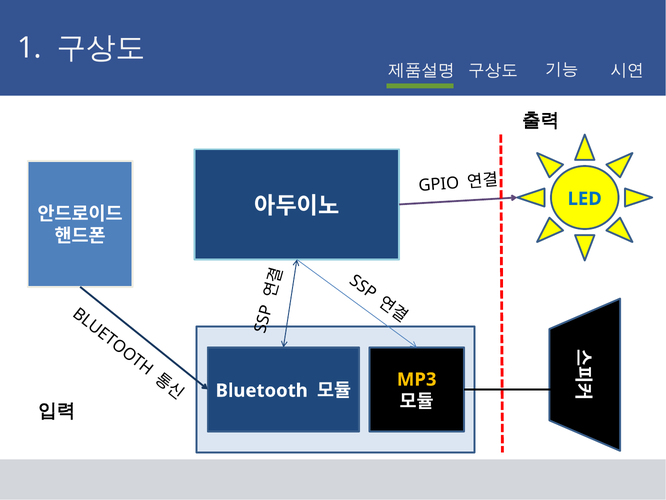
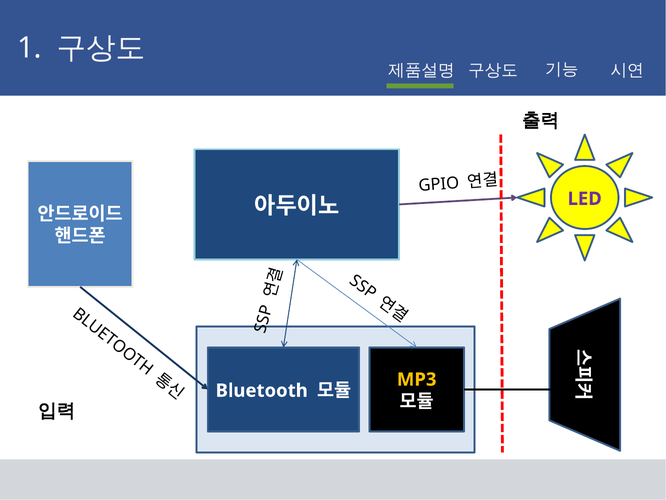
LED colour: blue -> purple (585, 199)
